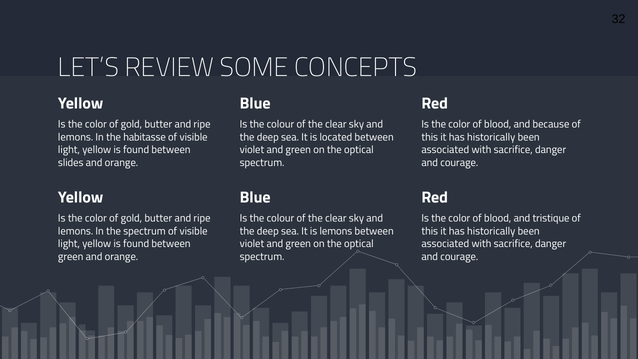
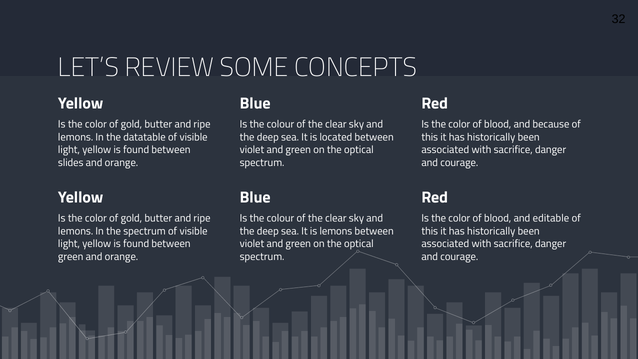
habitasse: habitasse -> datatable (144, 137)
tristique: tristique -> editable (551, 218)
